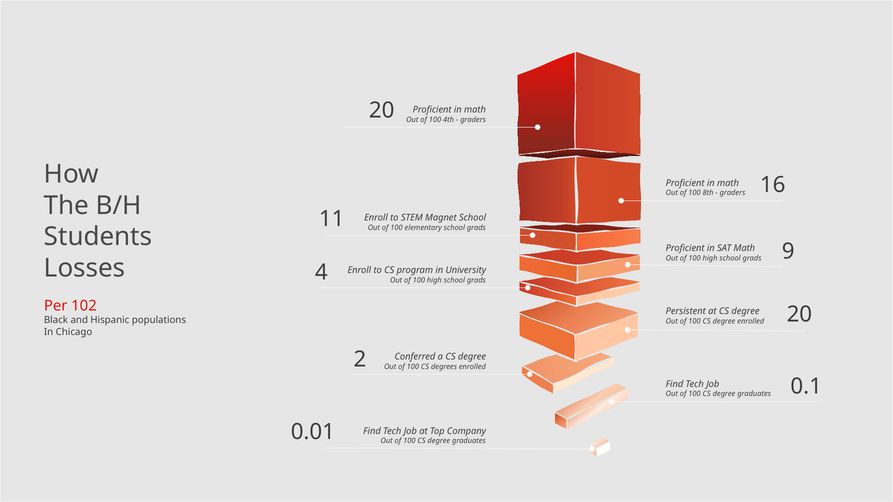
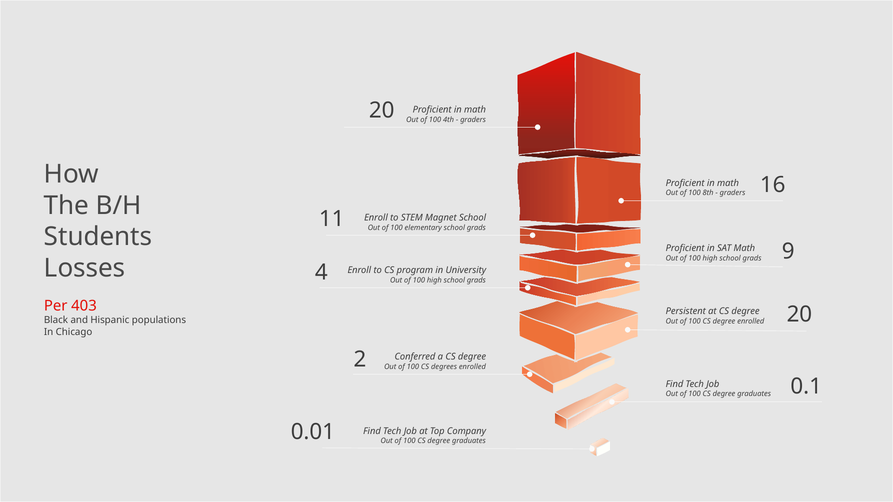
102: 102 -> 403 (84, 306)
